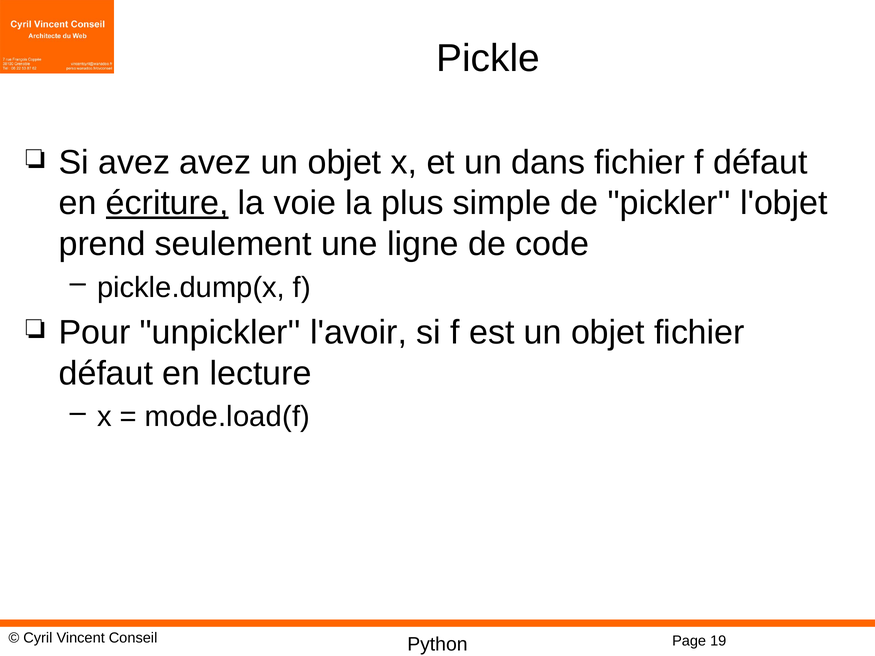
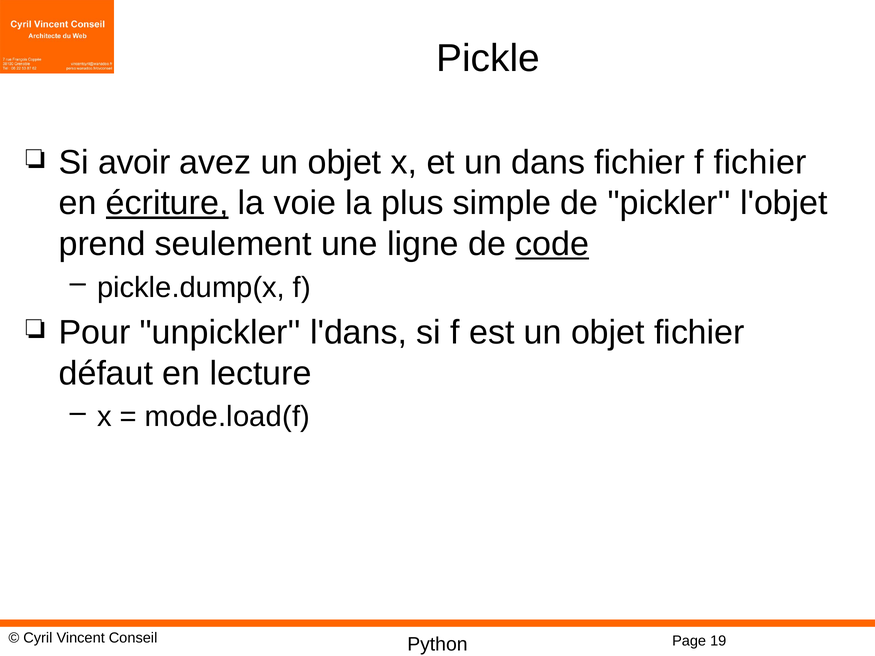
Si avez: avez -> avoir (134, 162)
f défaut: défaut -> fichier (760, 162)
code underline: none -> present (552, 244)
l'avoir: l'avoir -> l'dans (359, 333)
